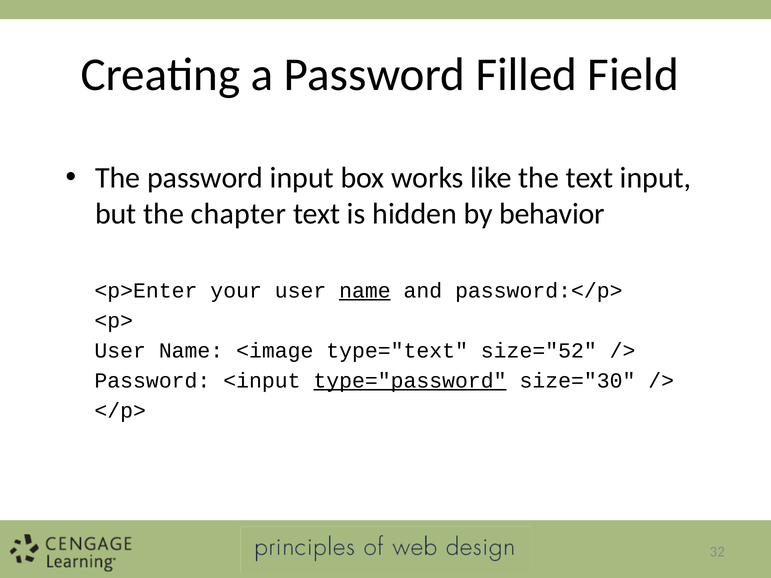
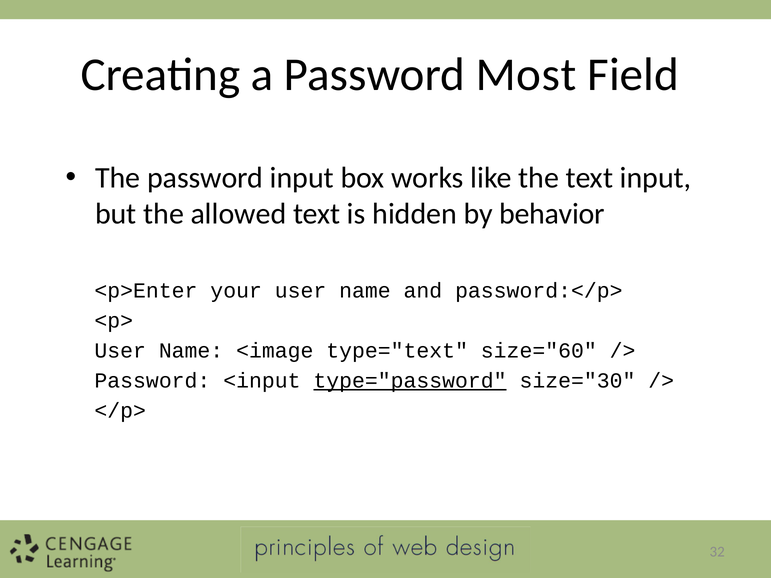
Filled: Filled -> Most (526, 75)
chapter: chapter -> allowed (239, 214)
name underline: present -> none (365, 291)
size="52: size="52 -> size="60 (539, 351)
